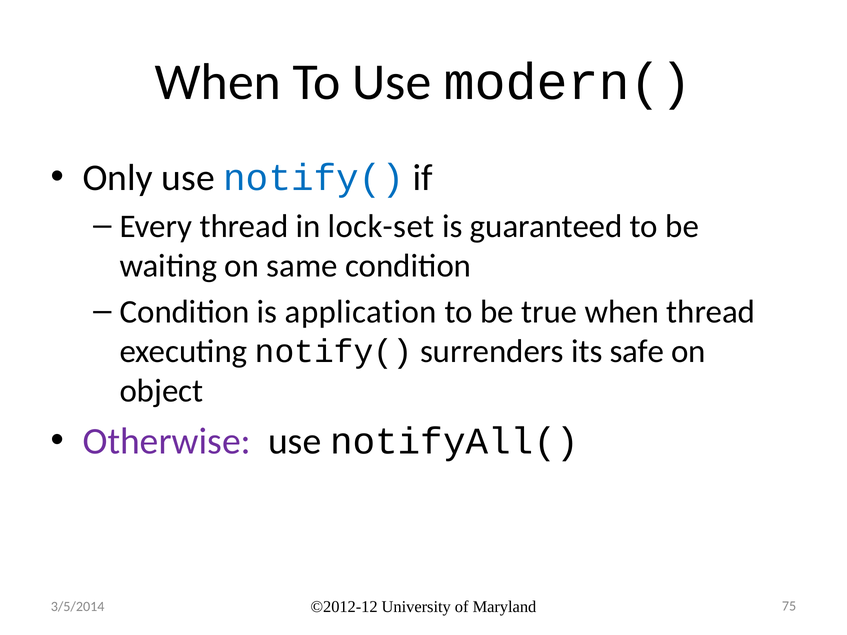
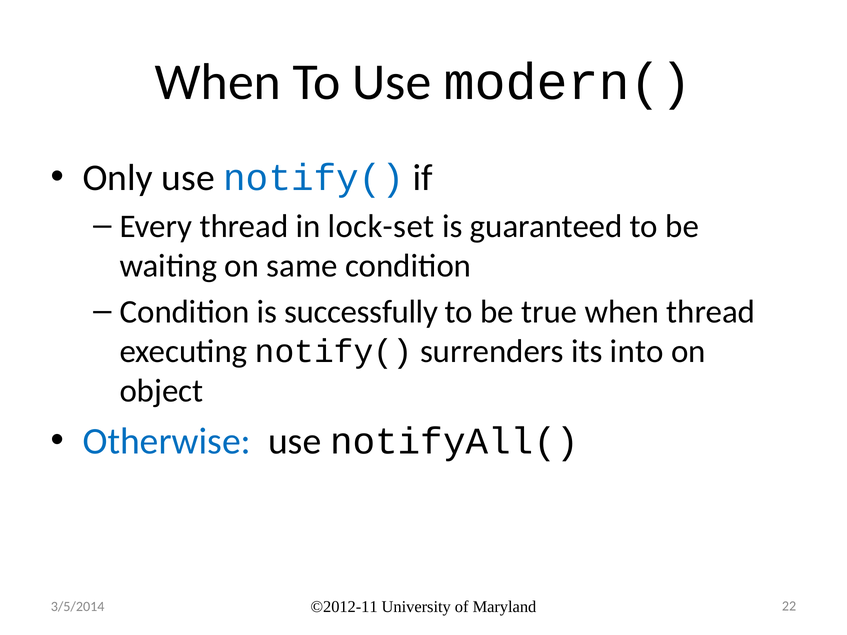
application: application -> successfully (361, 312)
safe: safe -> into (637, 352)
Otherwise colour: purple -> blue (167, 441)
©2012-12: ©2012-12 -> ©2012-11 (344, 607)
75: 75 -> 22 (789, 607)
